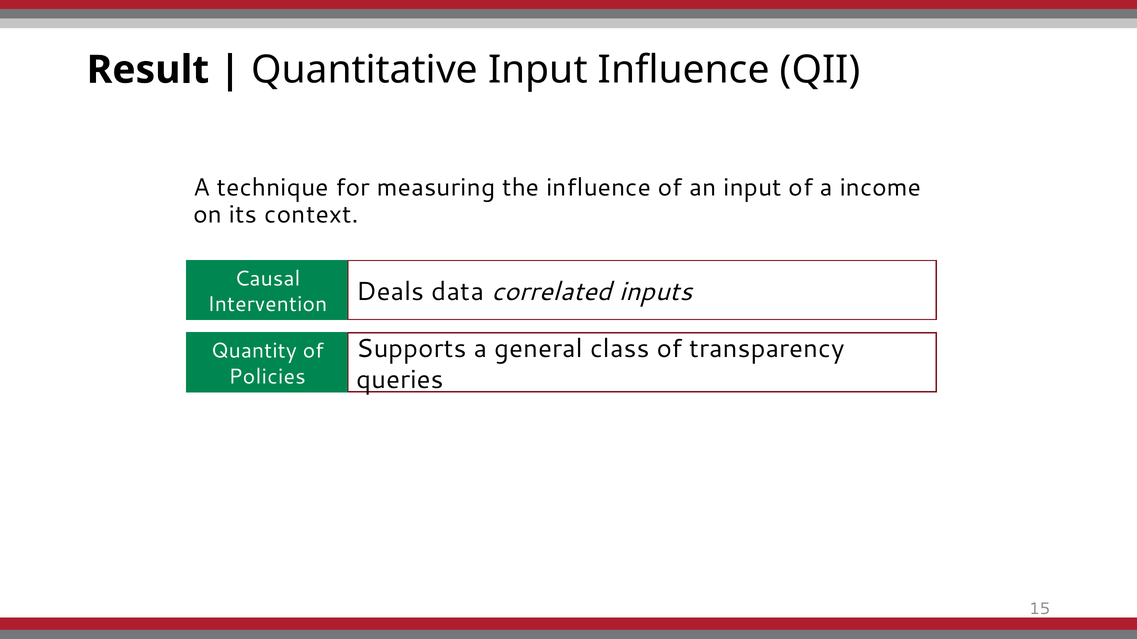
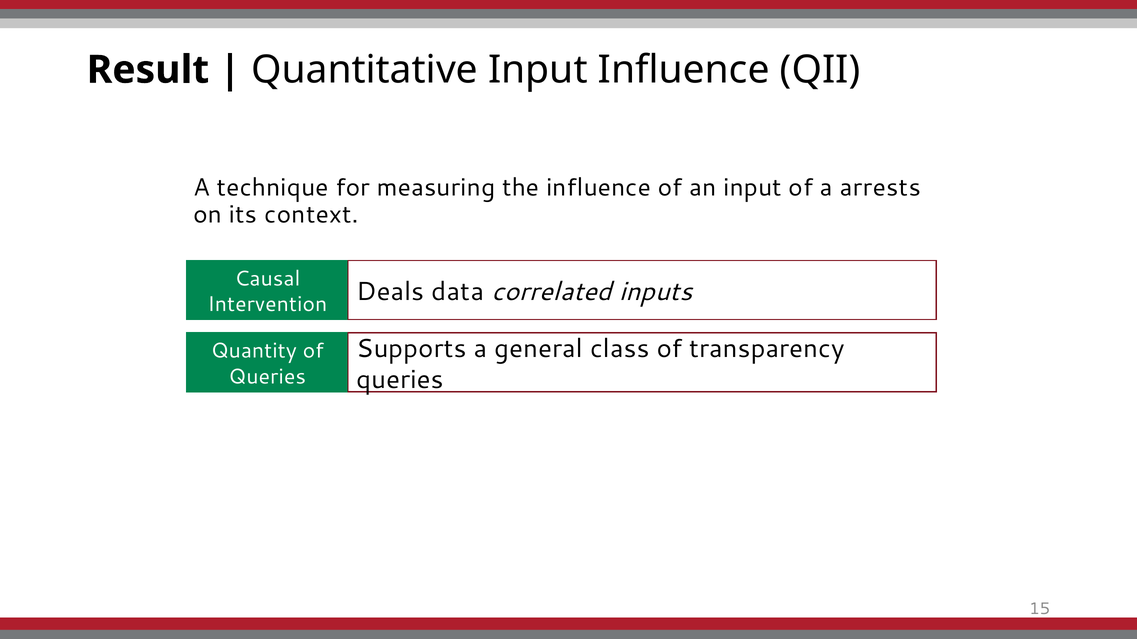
income: income -> arrests (880, 188)
Policies: Policies -> Queries (267, 377)
